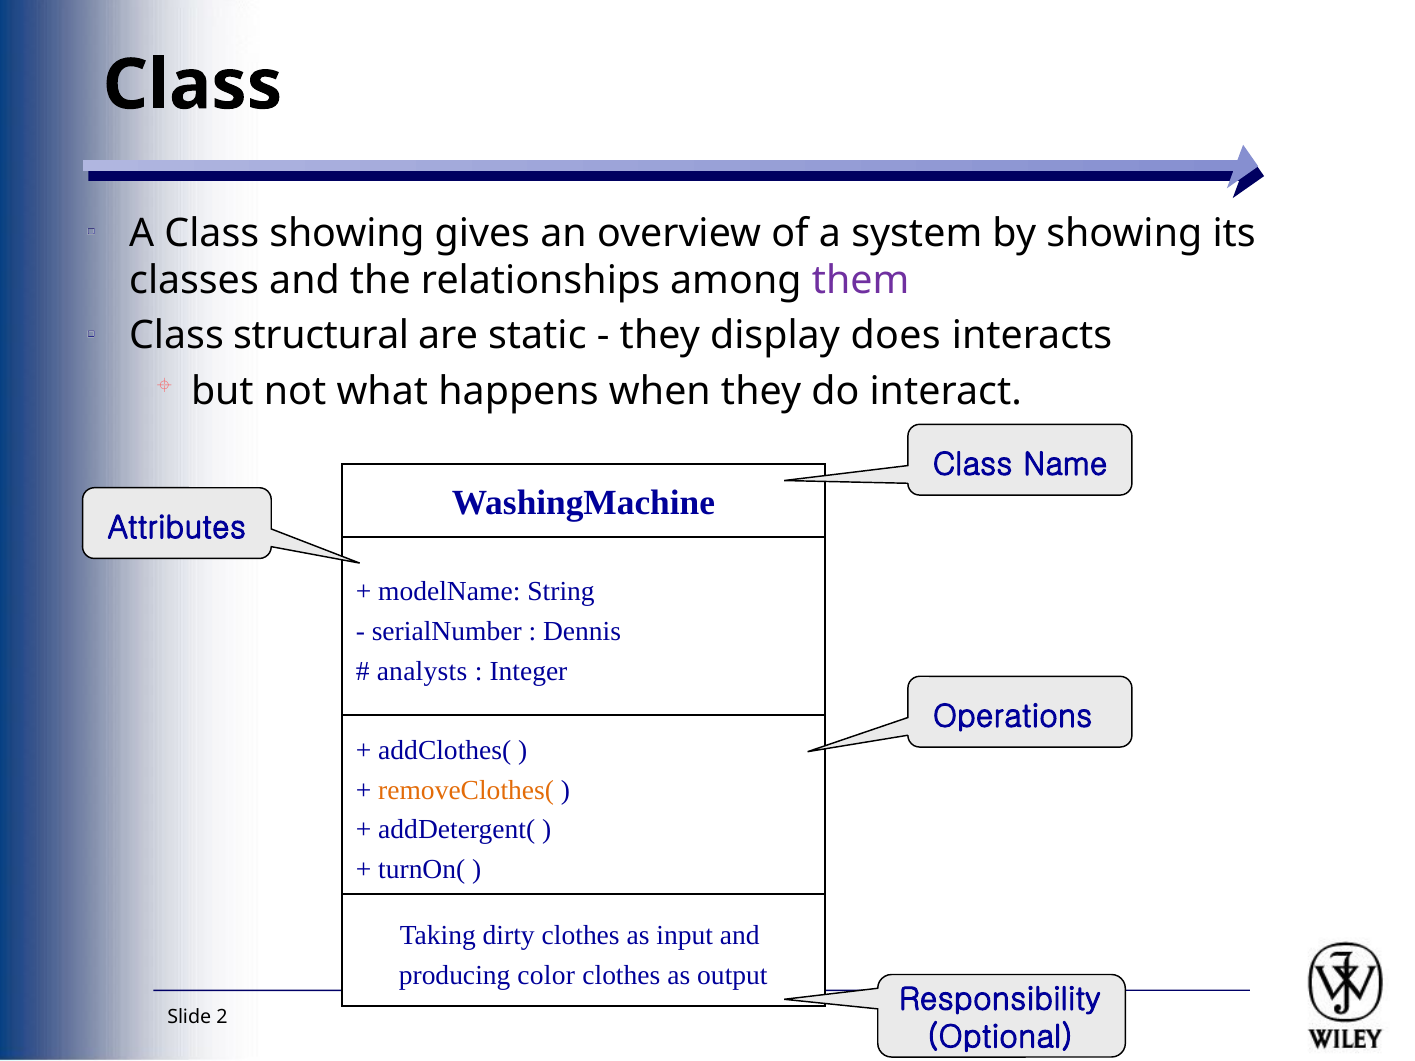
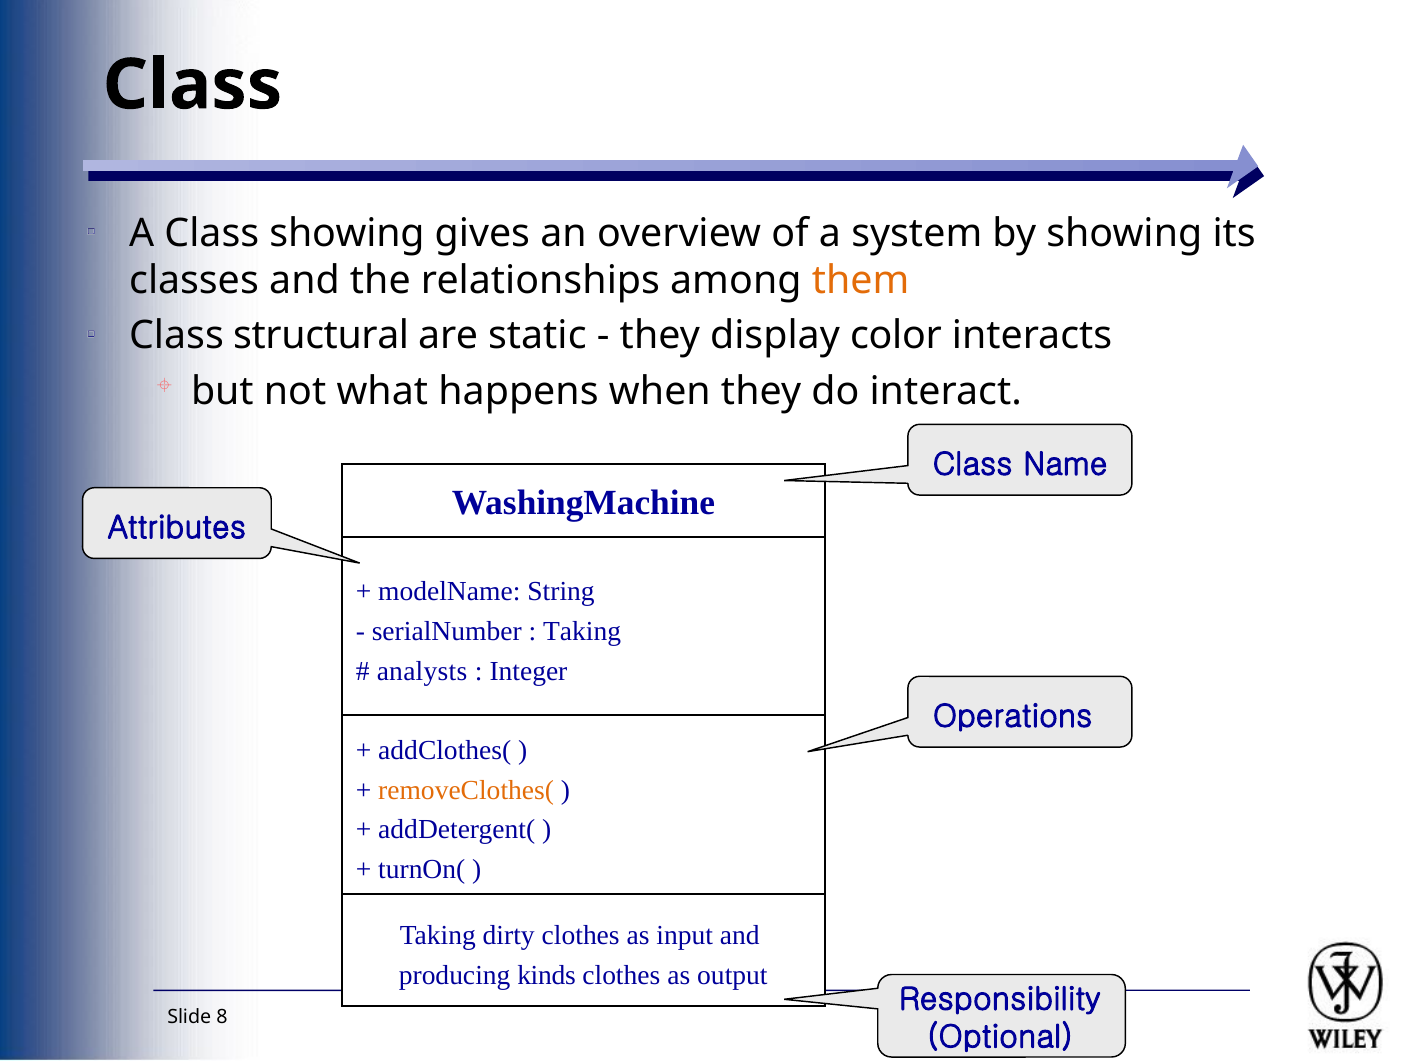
them colour: purple -> orange (861, 281)
does: does -> color (896, 336)
Dennis: Dennis -> Taking (582, 632)
color: color -> kinds (547, 975)
2: 2 -> 8 (222, 1017)
